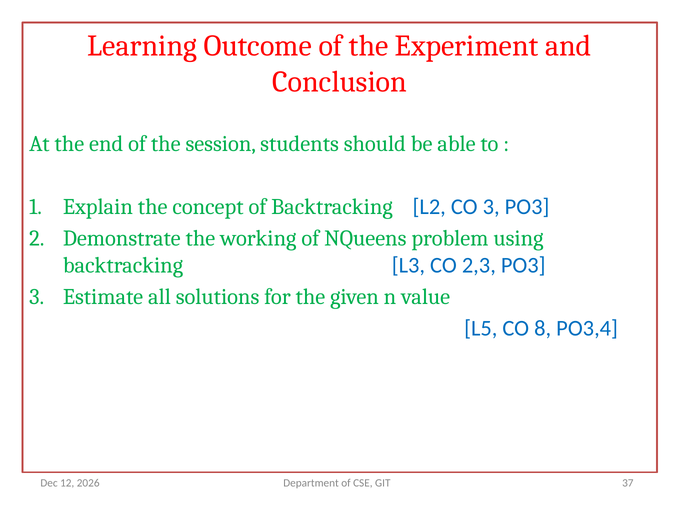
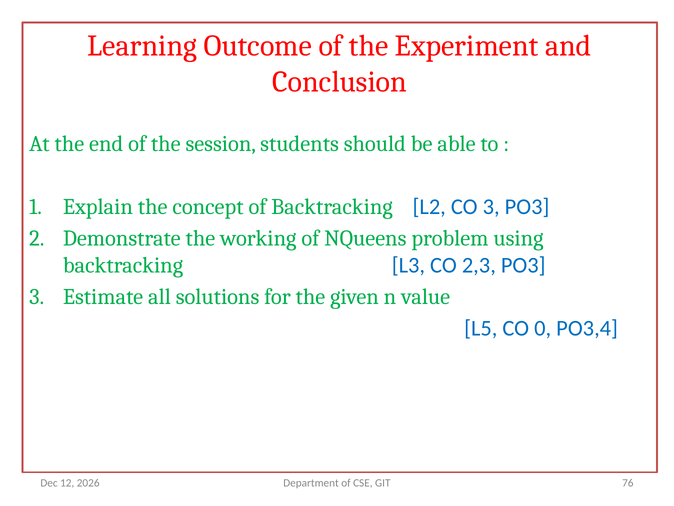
8: 8 -> 0 (543, 328)
37: 37 -> 76 (628, 483)
